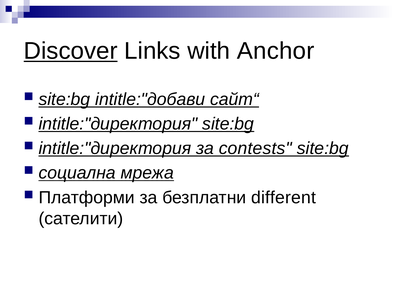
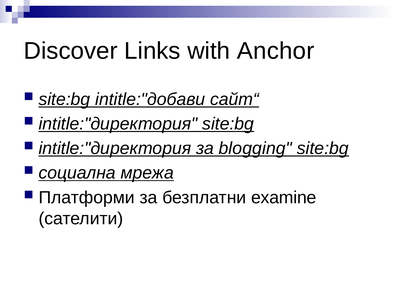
Discover underline: present -> none (71, 51)
contests: contests -> blogging (255, 148)
different: different -> examine (284, 198)
